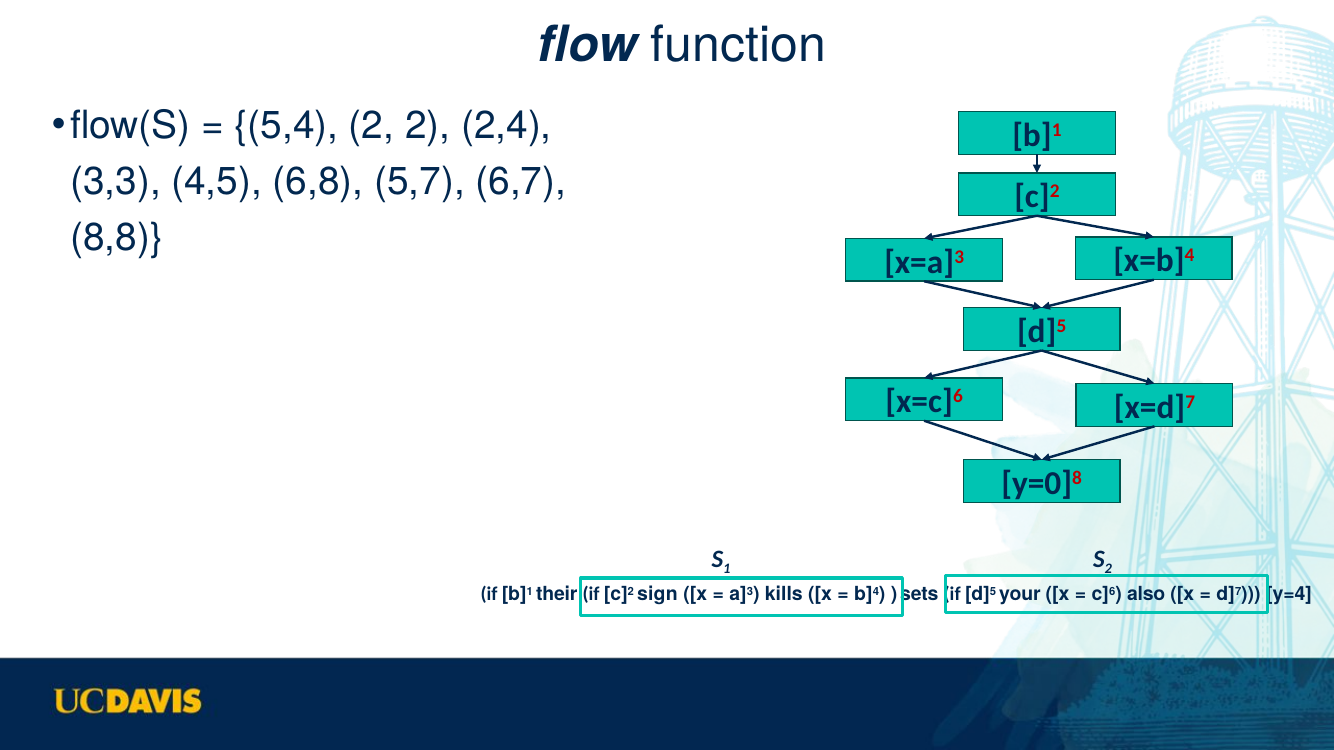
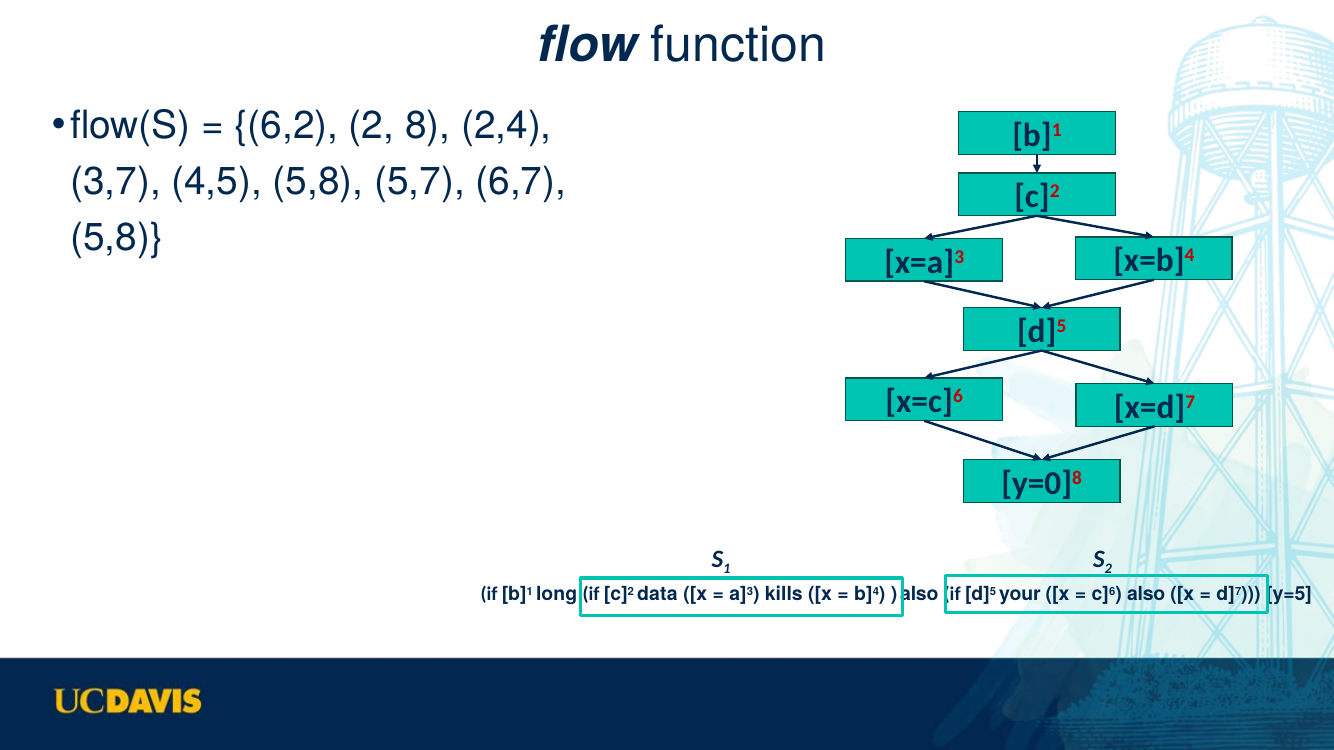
5,4: 5,4 -> 6,2 (287, 126)
2 2: 2 -> 8 (428, 126)
3,3: 3,3 -> 3,7 (116, 182)
4,5 6,8: 6,8 -> 5,8 (318, 182)
8,8: 8,8 -> 5,8 (117, 238)
their: their -> long (557, 595)
sign: sign -> data (657, 595)
sets: sets -> also (919, 595)
y=4: y=4 -> y=5 (1289, 595)
